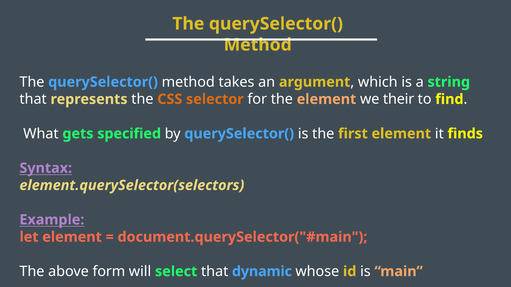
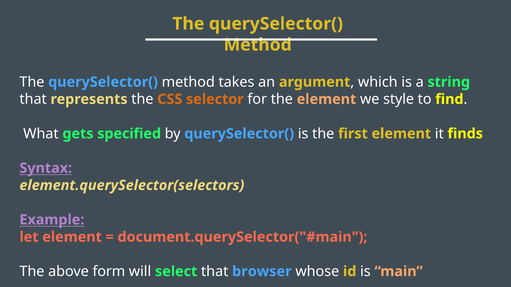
their: their -> style (399, 99)
dynamic: dynamic -> browser (262, 272)
